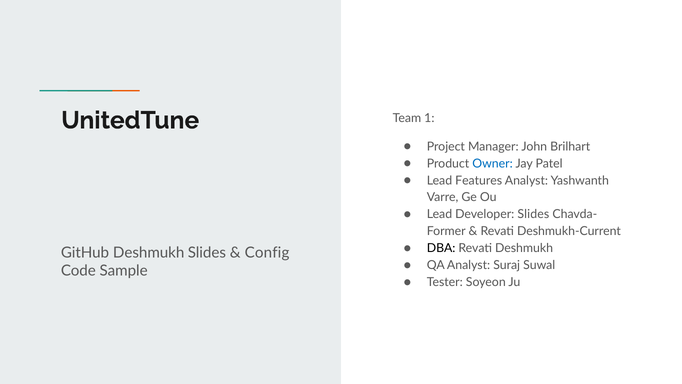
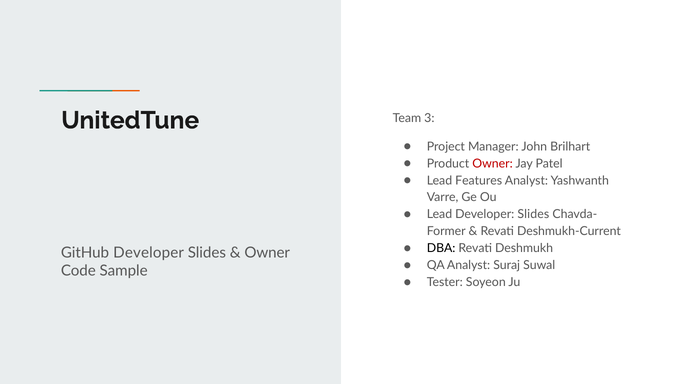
1: 1 -> 3 (429, 118)
Owner colour: blue -> red (493, 163)
GitHub Deshmukh: Deshmukh -> Developer (149, 253)
Config: Config -> Owner (267, 253)
